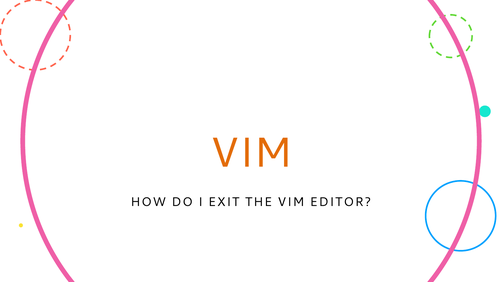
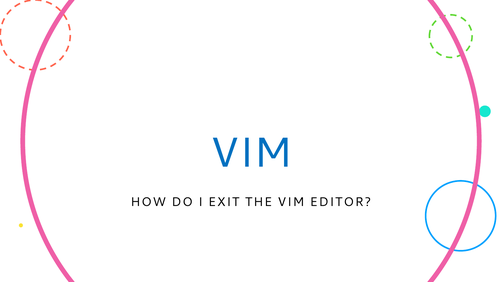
VIM colour: orange -> blue (251, 153)
